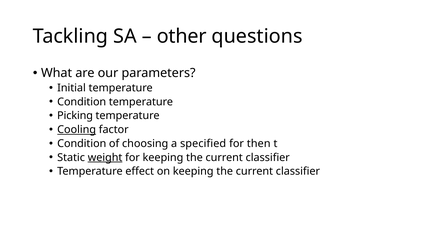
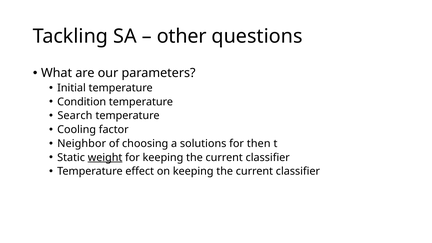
Picking: Picking -> Search (75, 116)
Cooling underline: present -> none (77, 130)
Condition: Condition -> Neighbor (82, 144)
specified: specified -> solutions (203, 144)
